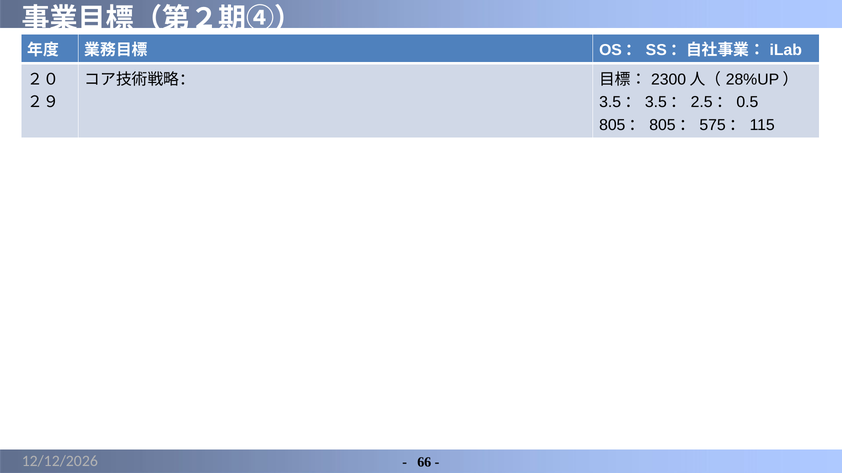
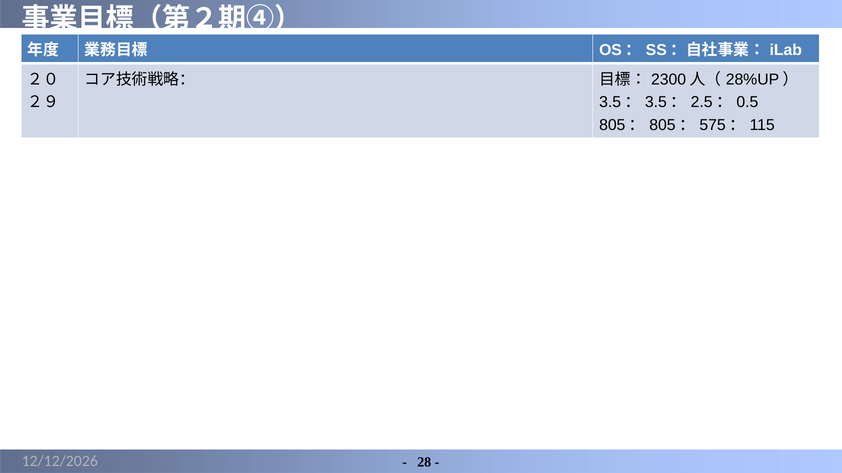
66: 66 -> 28 (424, 463)
